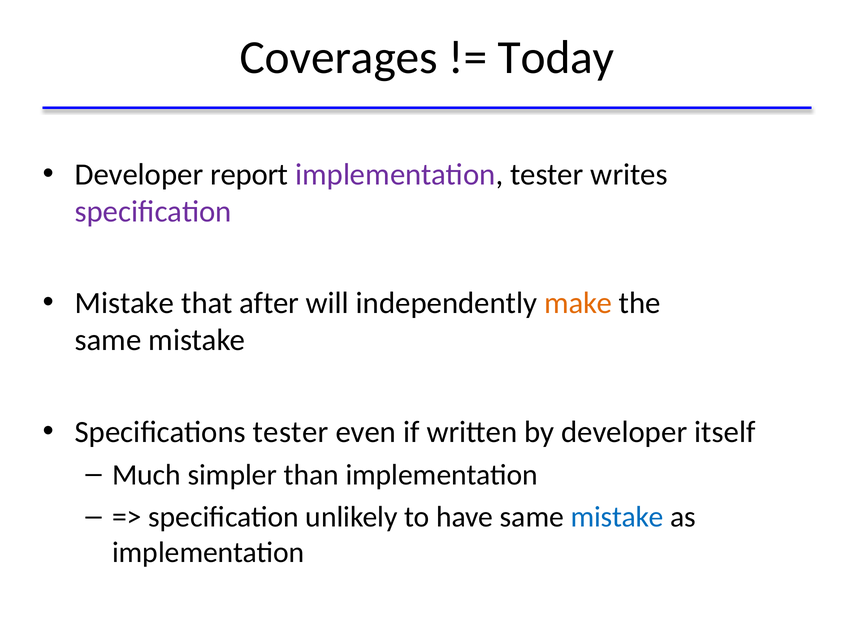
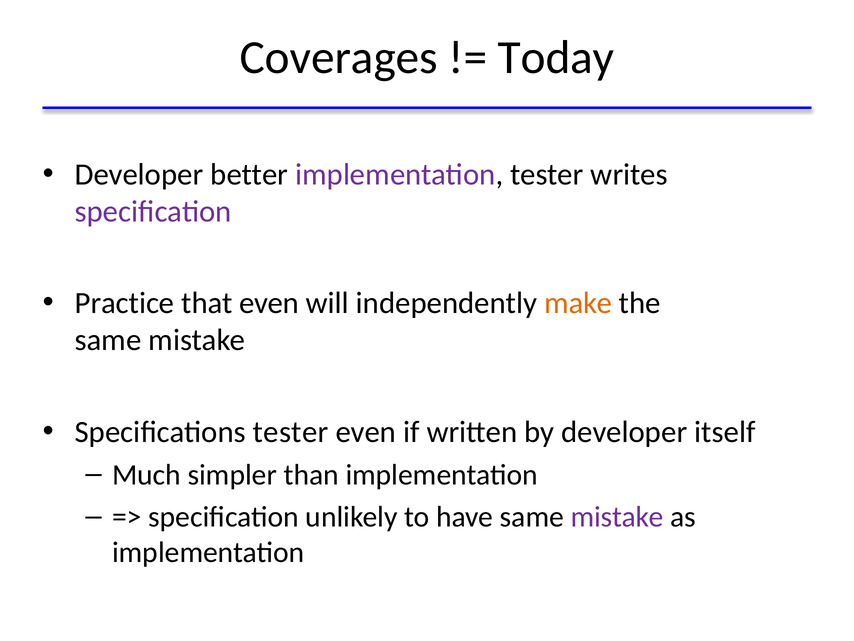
report: report -> better (249, 174)
Mistake: Mistake -> Practice (125, 303)
that after: after -> even (269, 303)
mistake colour: blue -> purple (617, 517)
